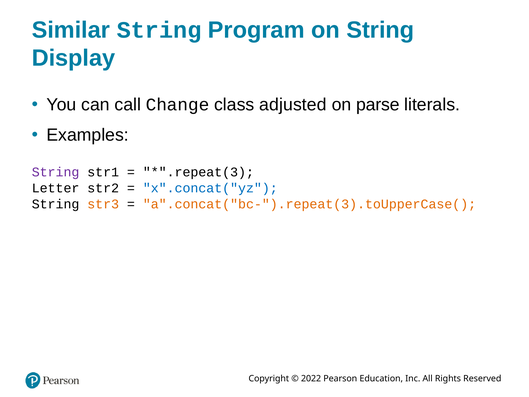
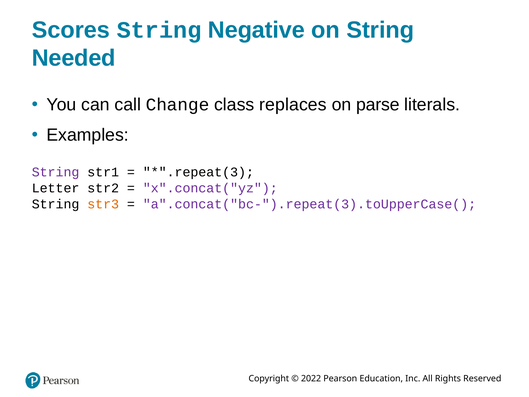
Similar: Similar -> Scores (71, 30)
Program: Program -> Negative (256, 30)
Display: Display -> Needed (74, 58)
adjusted: adjusted -> replaces (293, 105)
x".concat("yz colour: blue -> purple (210, 188)
a".concat("bc-").repeat(3).toUpperCase( colour: orange -> purple (309, 204)
